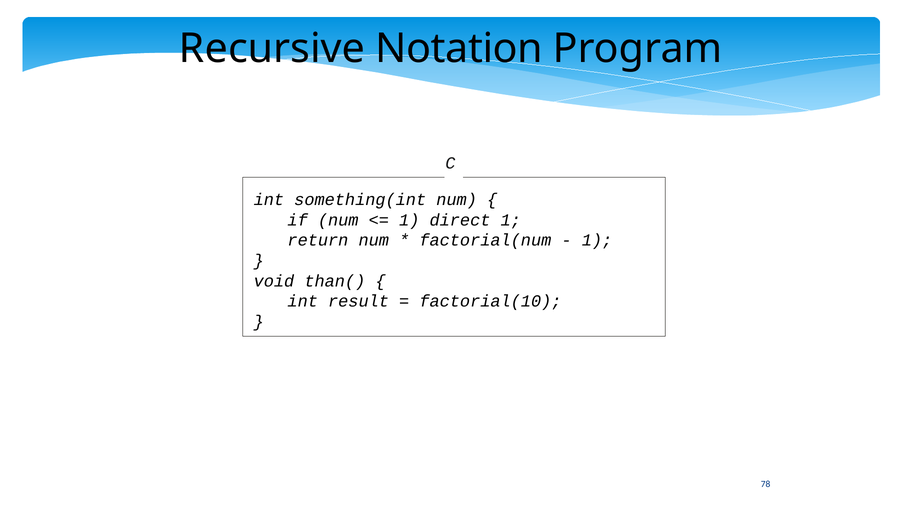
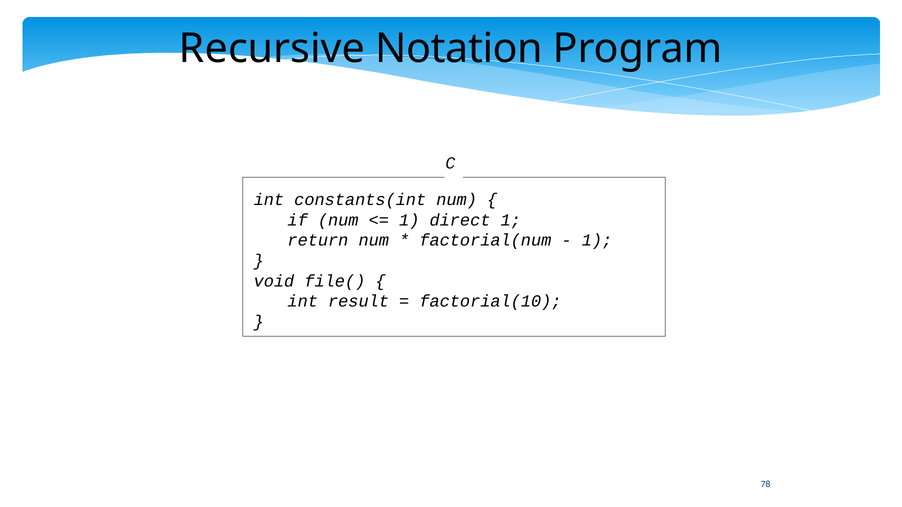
something(int: something(int -> constants(int (360, 200)
than(: than( -> file( (335, 281)
